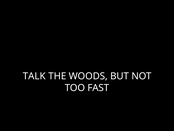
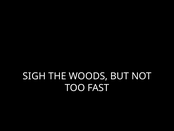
TALK: TALK -> SIGH (34, 76)
